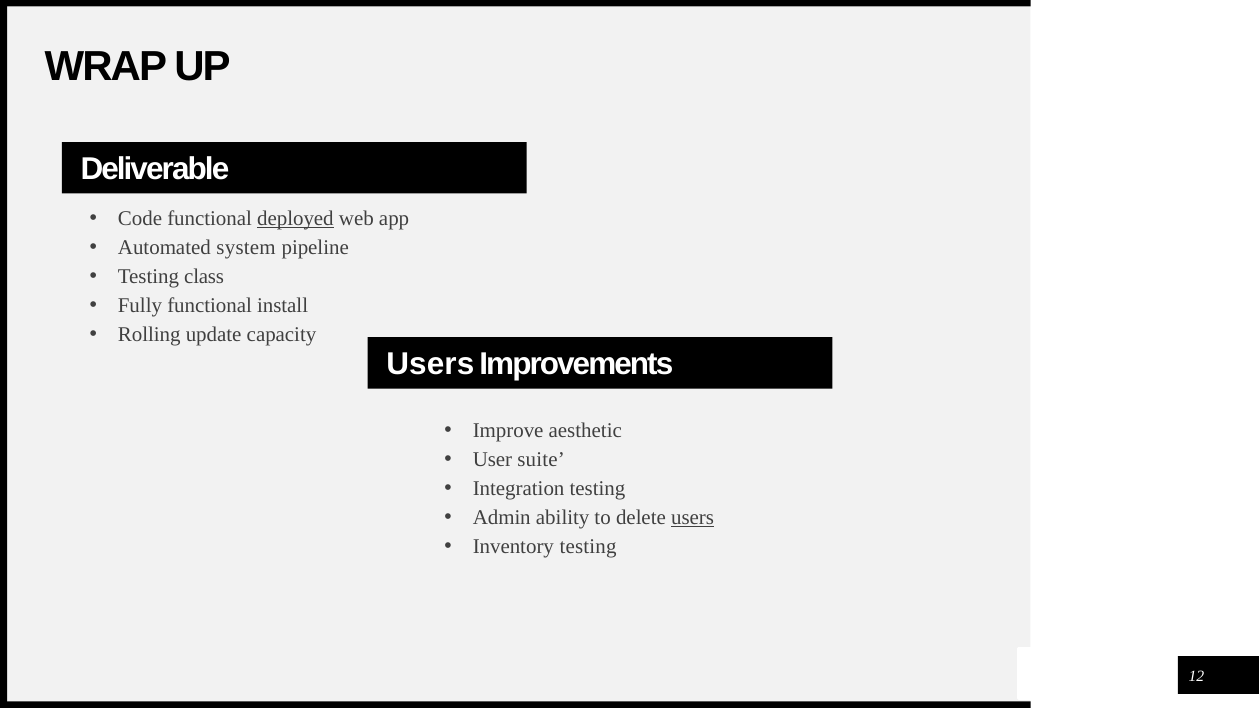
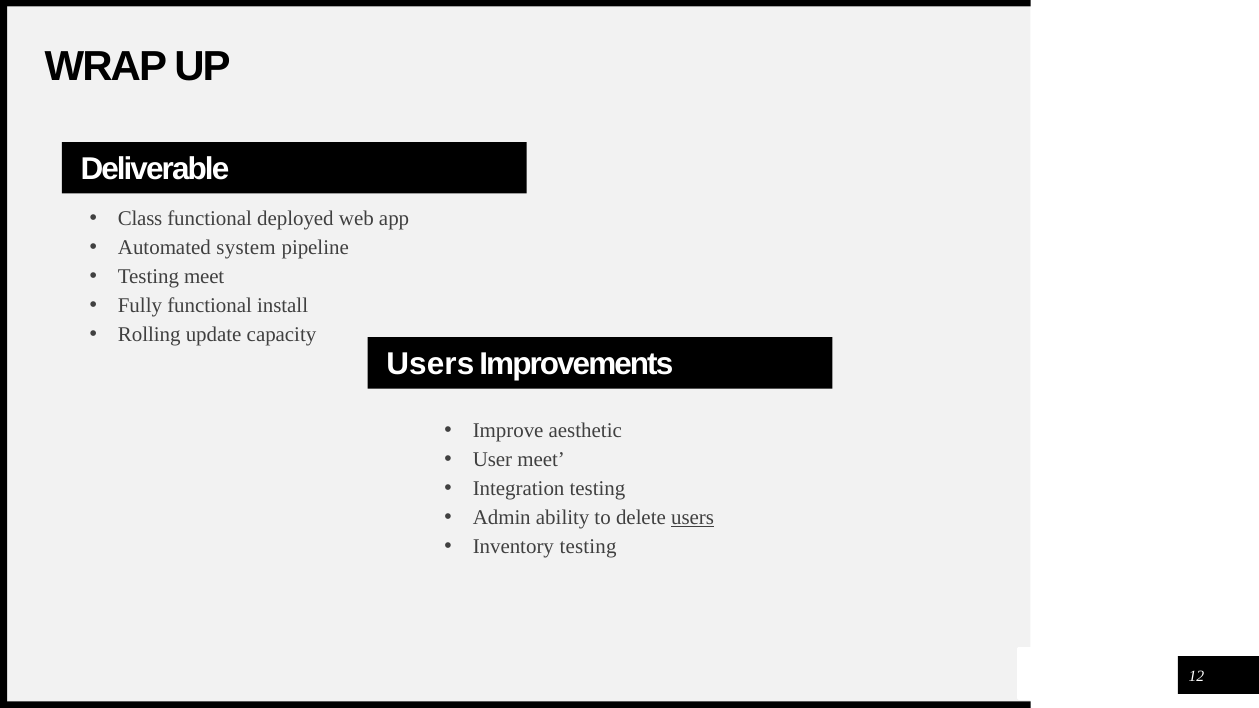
Code: Code -> Class (140, 218)
deployed underline: present -> none (295, 218)
Testing class: class -> meet (204, 277)
User suite: suite -> meet (541, 460)
